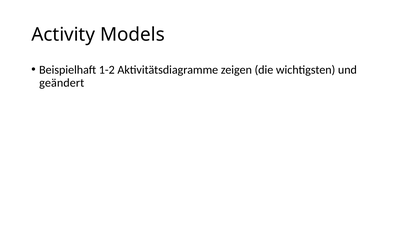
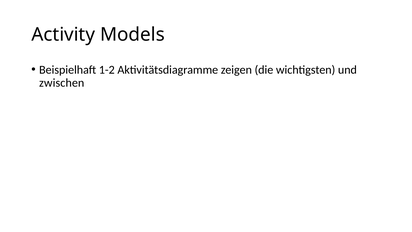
geändert: geändert -> zwischen (62, 83)
